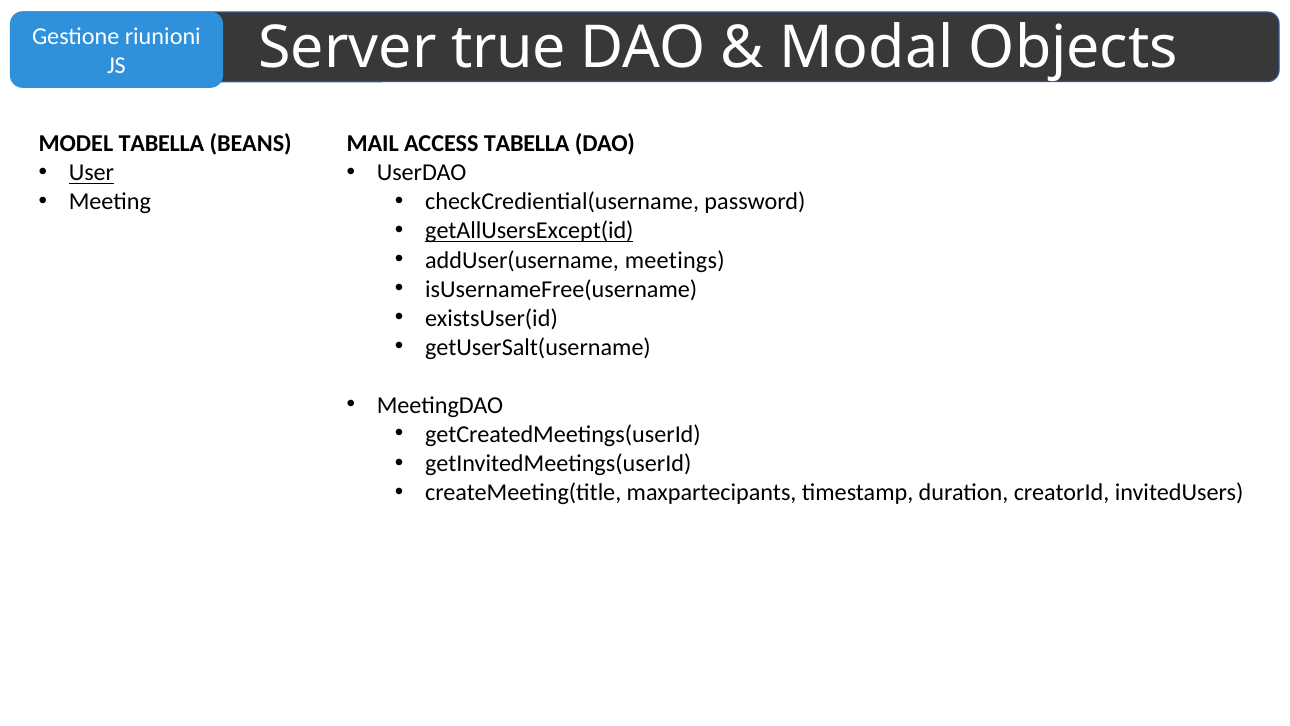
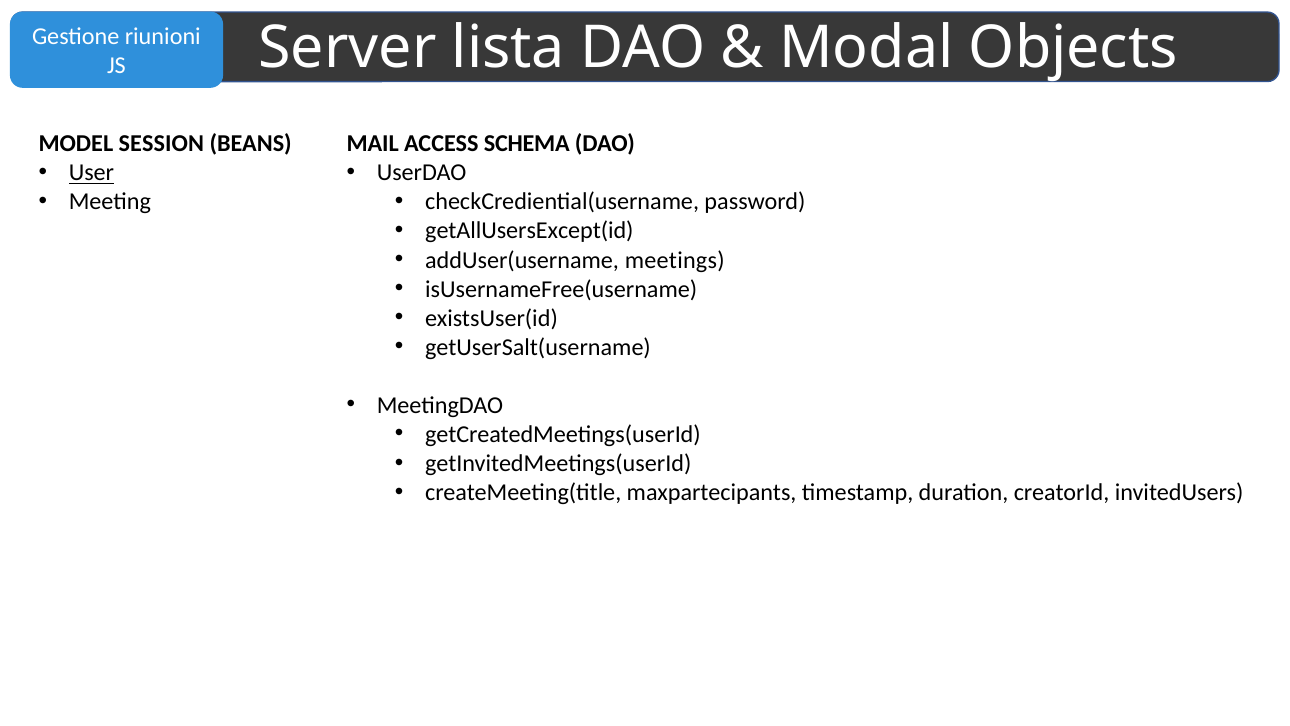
true: true -> lista (509, 48)
MODEL TABELLA: TABELLA -> SESSION (161, 144)
ACCESS TABELLA: TABELLA -> SCHEMA (527, 144)
getAllUsersExcept(id underline: present -> none (529, 231)
